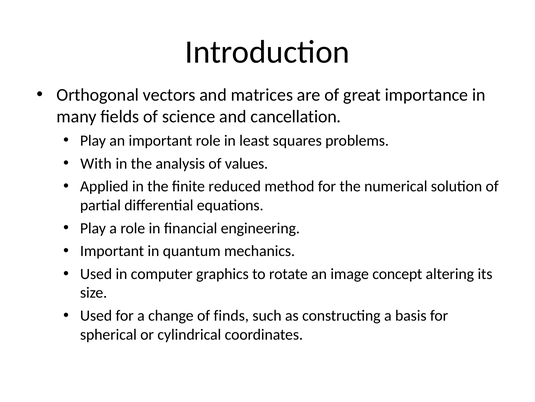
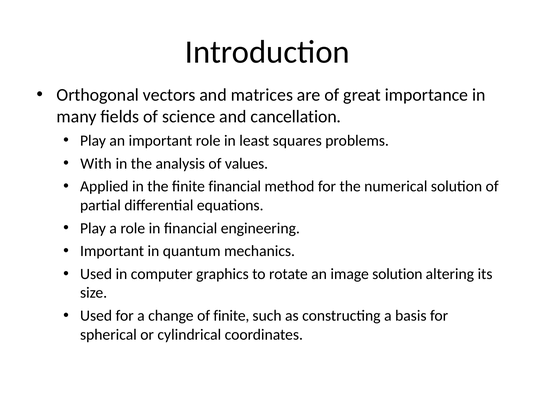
finite reduced: reduced -> financial (235, 186)
image concept: concept -> solution (397, 274)
of finds: finds -> finite (231, 315)
